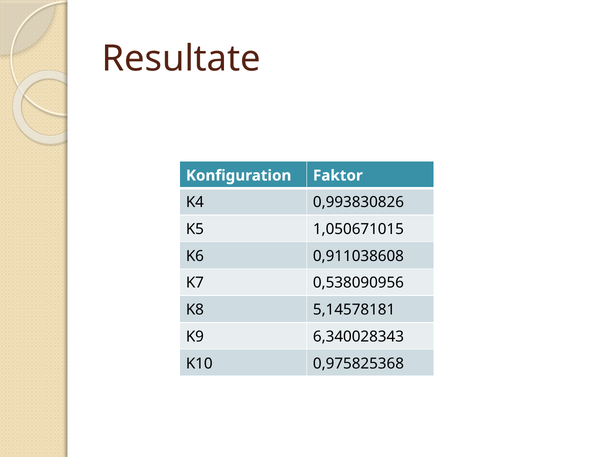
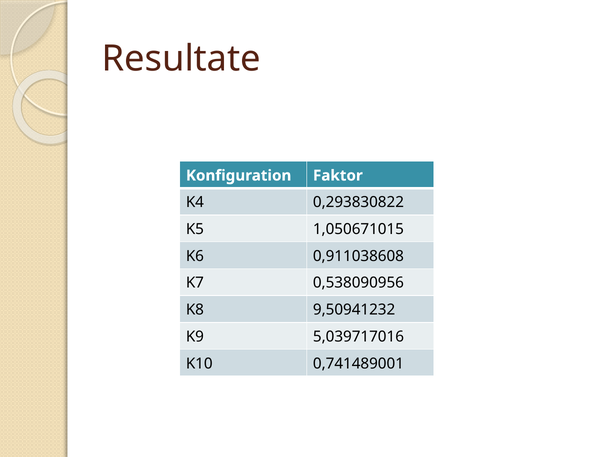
0,993830826: 0,993830826 -> 0,293830822 (358, 202)
5,14578181: 5,14578181 -> 9,50941232 (354, 310)
6,340028343: 6,340028343 -> 5,039717016 (358, 336)
0,975825368: 0,975825368 -> 0,741489001 (358, 363)
